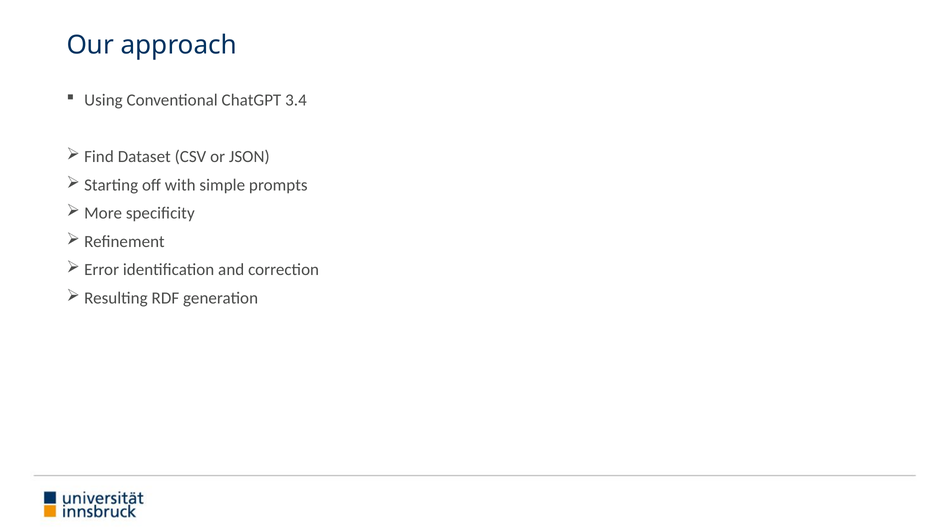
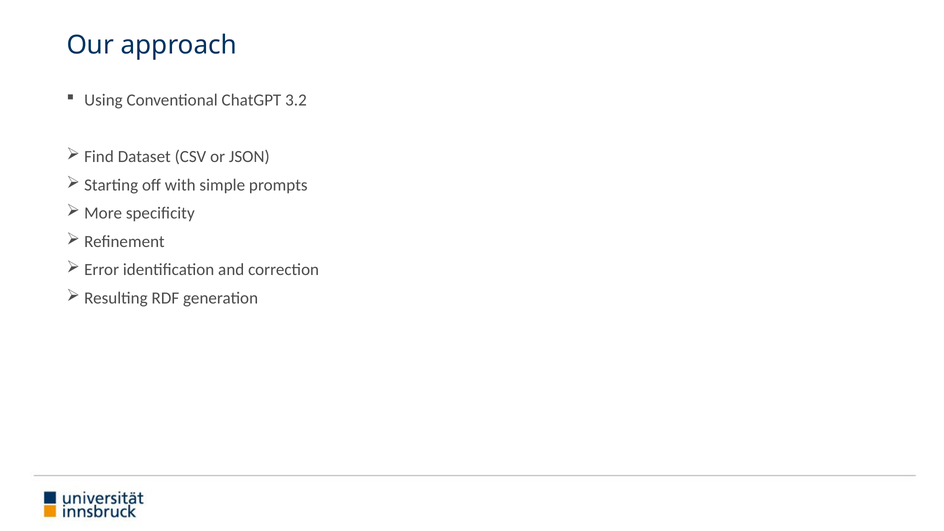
3.4: 3.4 -> 3.2 (296, 100)
